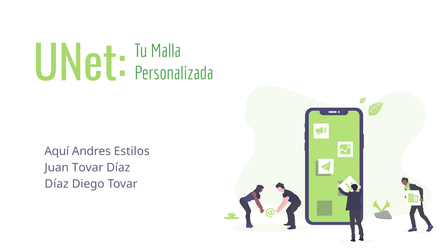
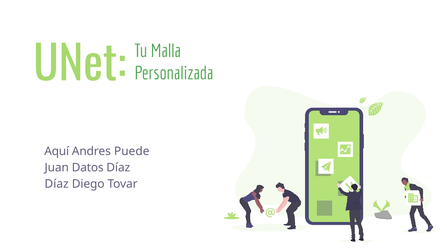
Estilos: Estilos -> Puede (132, 152)
Juan Tovar: Tovar -> Datos (88, 168)
